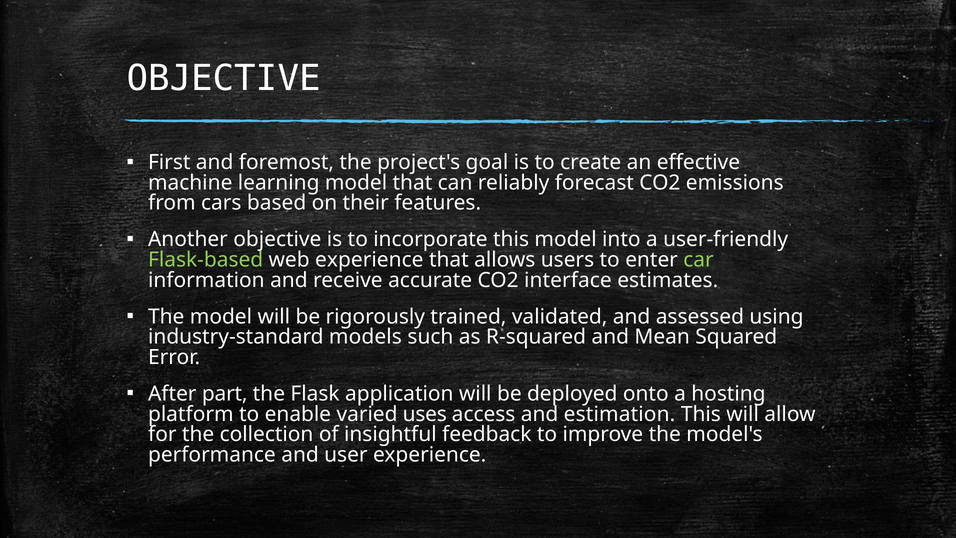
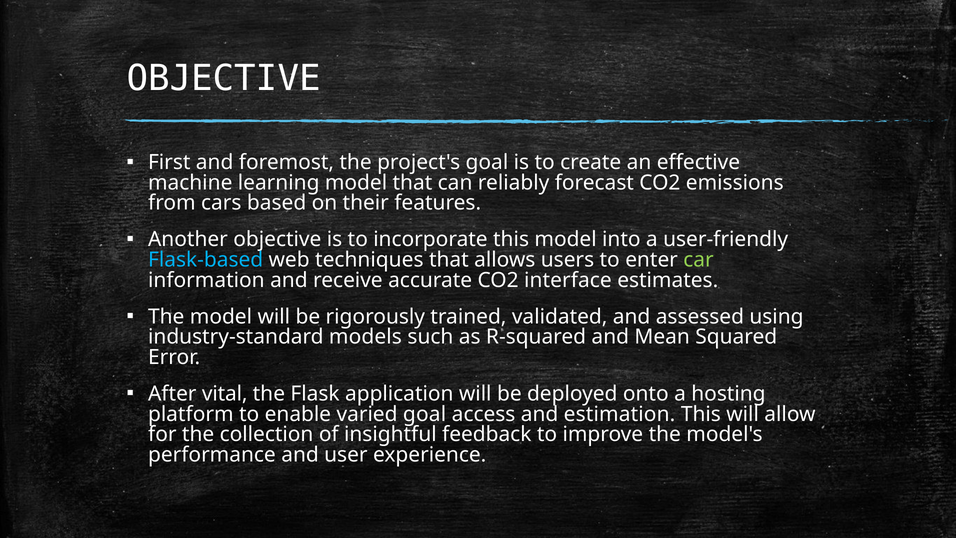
Flask-based colour: light green -> light blue (206, 260)
web experience: experience -> techniques (369, 260)
part: part -> vital (225, 394)
varied uses: uses -> goal (425, 414)
